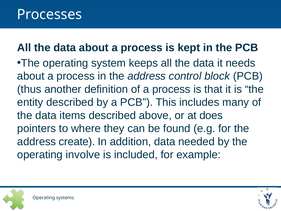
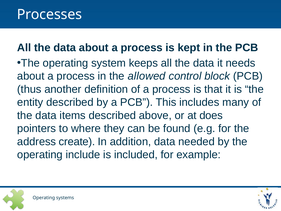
in the address: address -> allowed (147, 76)
involve: involve -> include (83, 155)
